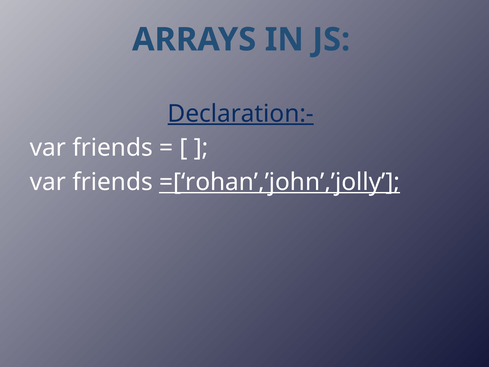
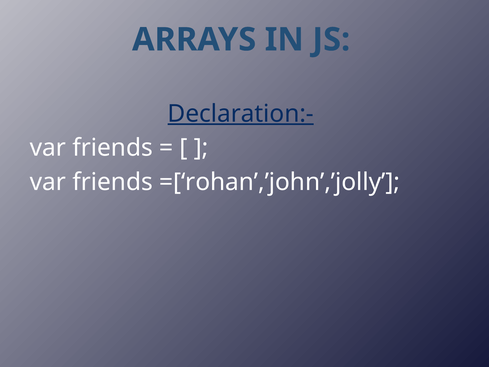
=[‘rohan’,’john’,’jolly underline: present -> none (280, 182)
